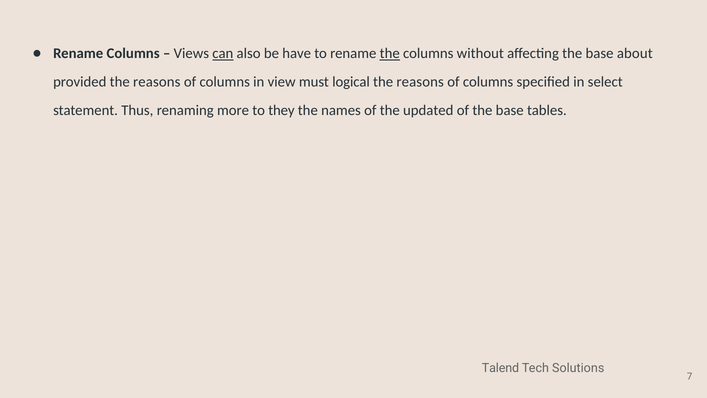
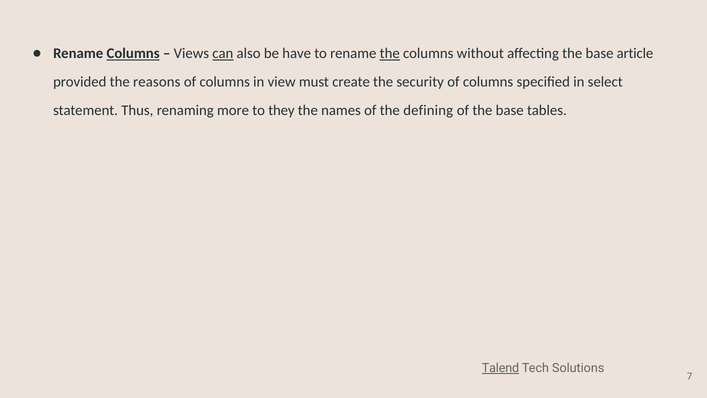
Columns underline: none -> present (133, 54)
about: about -> article (635, 54)
logical: logical -> create (351, 82)
reasons: reasons -> security (420, 82)
updated: updated -> defining (428, 110)
Talend underline: none -> present (500, 368)
